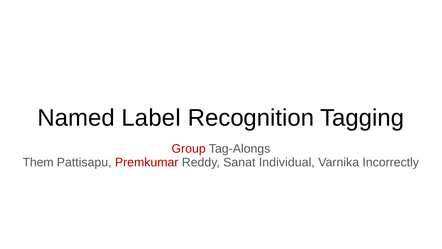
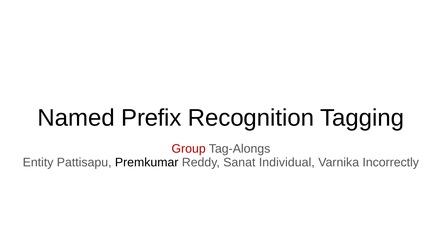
Label: Label -> Prefix (151, 118)
Them: Them -> Entity (38, 162)
Premkumar colour: red -> black (147, 162)
